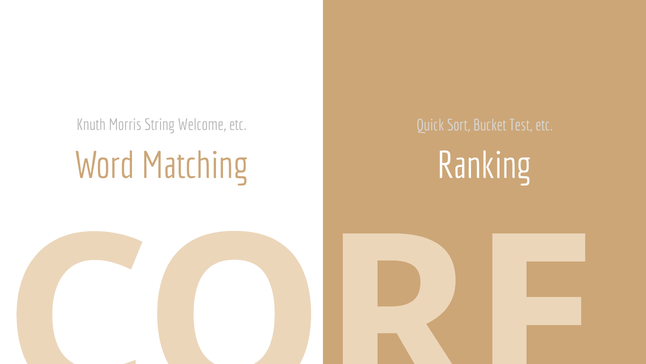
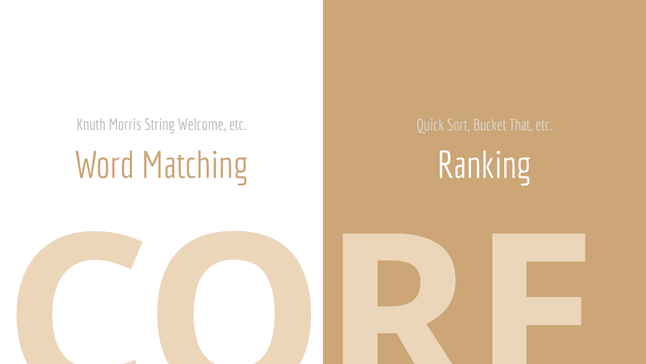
Test: Test -> That (521, 125)
